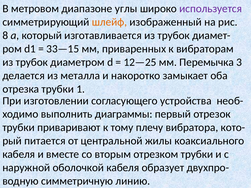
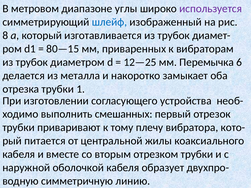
шлейф colour: orange -> blue (109, 22)
33—15: 33—15 -> 80—15 (63, 49)
3: 3 -> 6 (239, 62)
диаграммы: диаграммы -> смешанных (124, 114)
